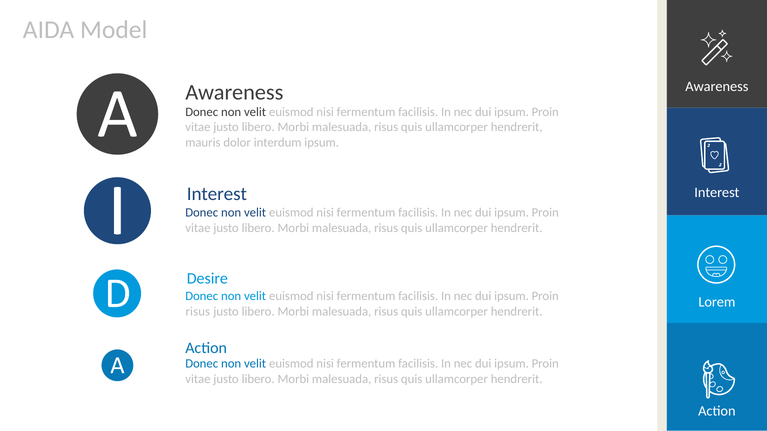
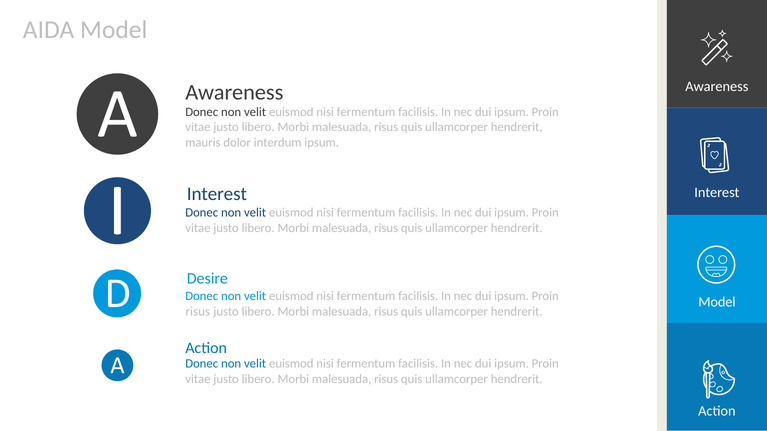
Lorem: Lorem -> Model (717, 302)
